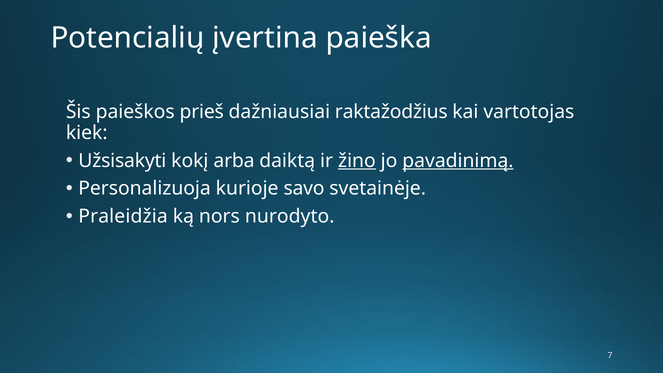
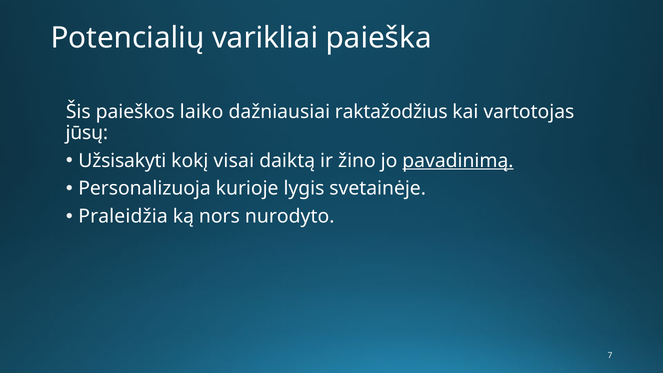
įvertina: įvertina -> varikliai (265, 38)
prieš: prieš -> laiko (202, 112)
kiek: kiek -> jūsų (87, 133)
arba: arba -> visai (234, 161)
žino underline: present -> none (357, 161)
savo: savo -> lygis (304, 189)
